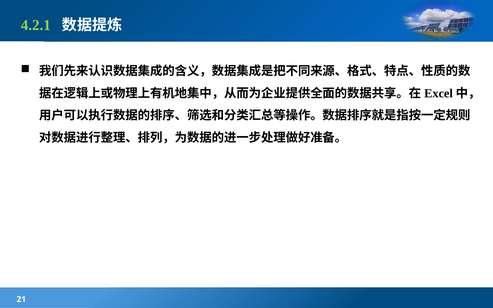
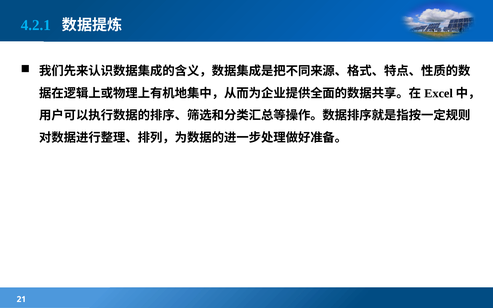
4.2.1 colour: light green -> light blue (36, 25)
